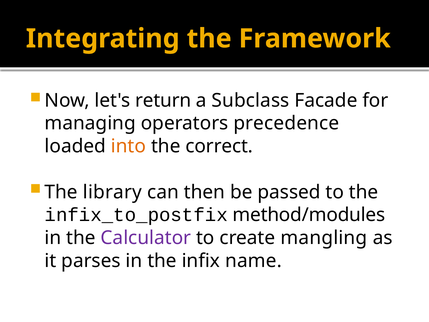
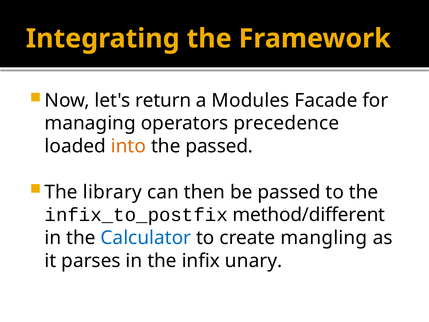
Subclass: Subclass -> Modules (251, 100)
the correct: correct -> passed (219, 146)
method/modules: method/modules -> method/different (309, 215)
Calculator colour: purple -> blue (146, 238)
name: name -> unary (254, 261)
